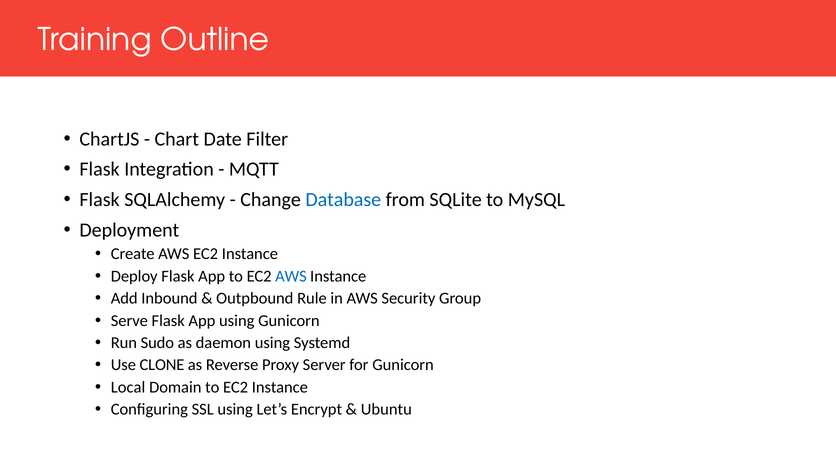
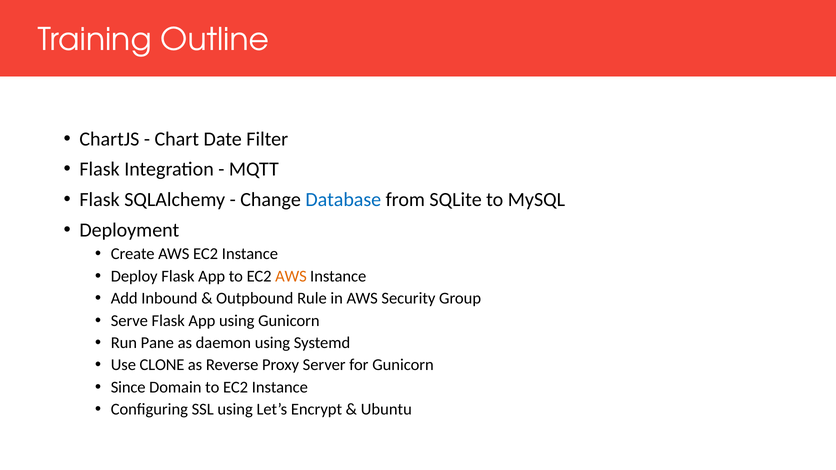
AWS colour: blue -> orange (291, 276)
Sudo: Sudo -> Pane (157, 343)
Local: Local -> Since (128, 387)
